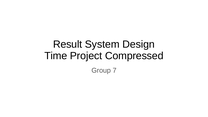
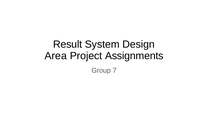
Time: Time -> Area (56, 56)
Compressed: Compressed -> Assignments (134, 56)
